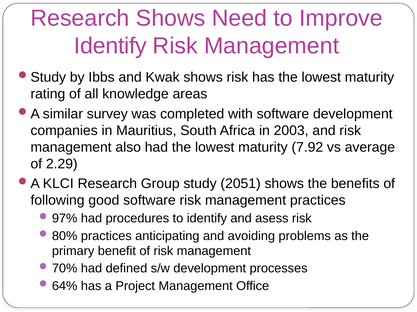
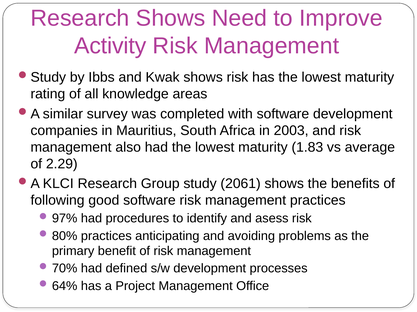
Identify: Identify -> Activity (110, 46)
7.92: 7.92 -> 1.83 (307, 147)
2051: 2051 -> 2061 (241, 184)
